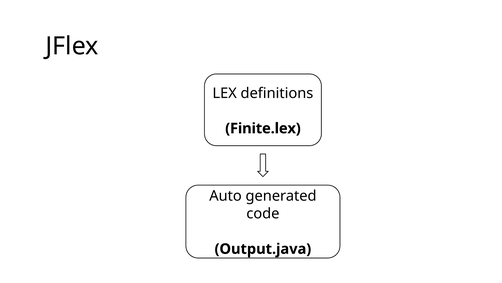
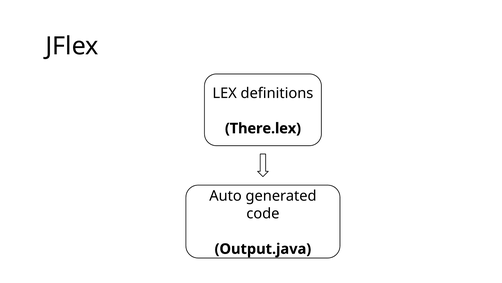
Finite.lex: Finite.lex -> There.lex (263, 128)
